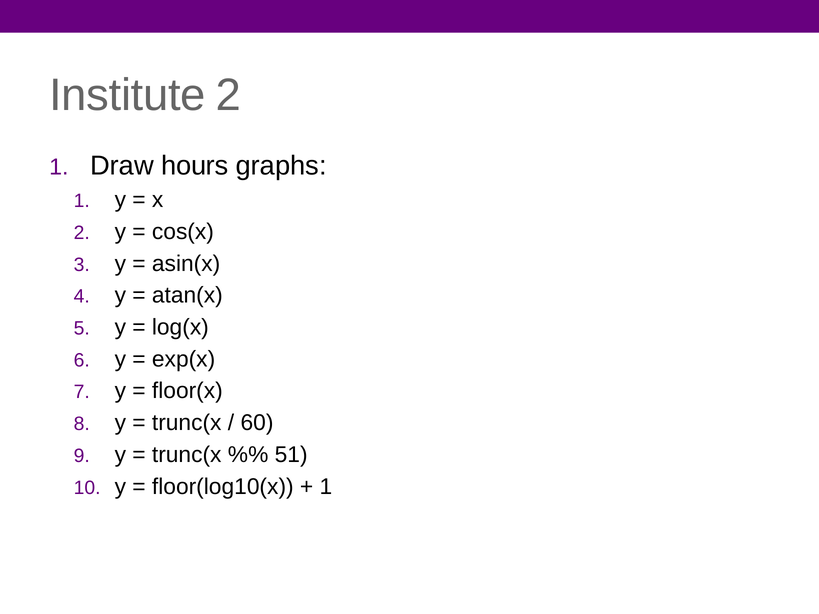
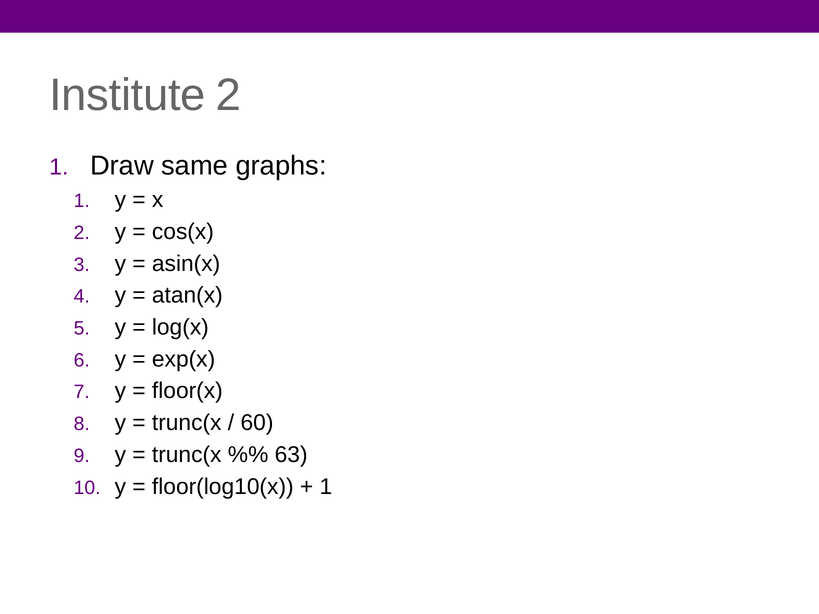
hours: hours -> same (195, 166)
51: 51 -> 63 (291, 455)
